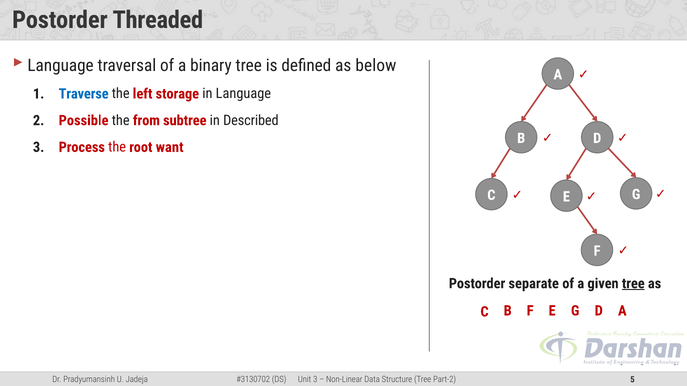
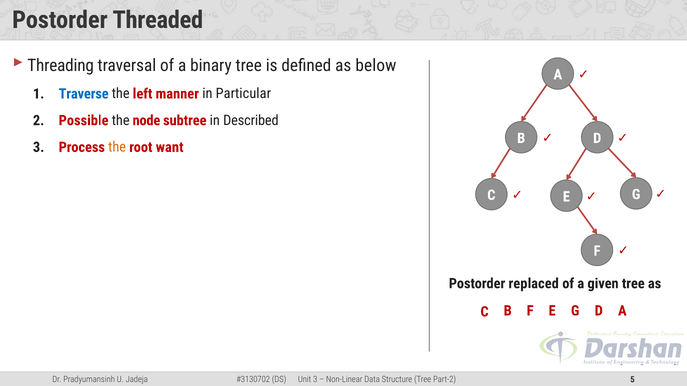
Language: Language -> Threading (61, 66)
storage: storage -> manner (177, 94)
in Language: Language -> Particular (243, 94)
from: from -> node (146, 121)
the colour: red -> orange (117, 147)
separate: separate -> replaced (534, 284)
tree underline: present -> none (633, 284)
